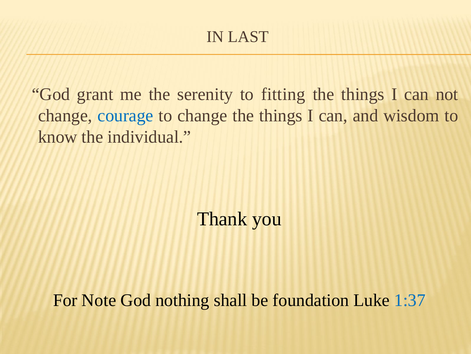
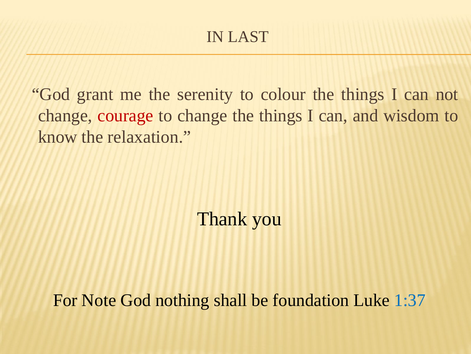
fitting: fitting -> colour (283, 94)
courage colour: blue -> red (125, 115)
individual: individual -> relaxation (149, 137)
